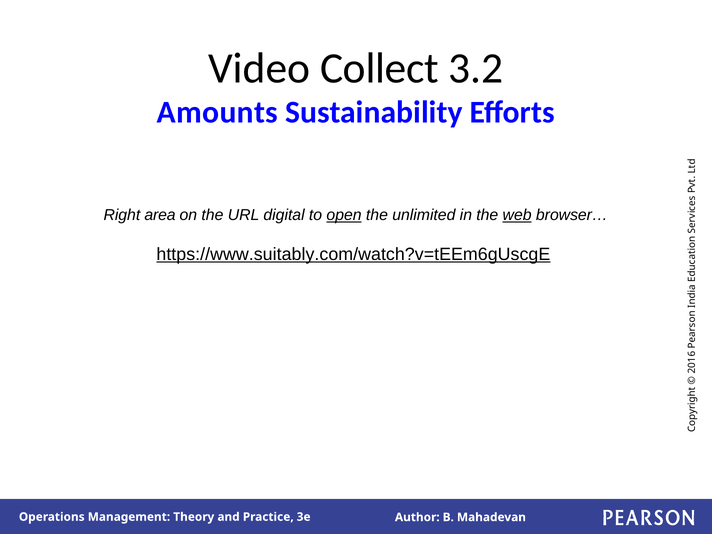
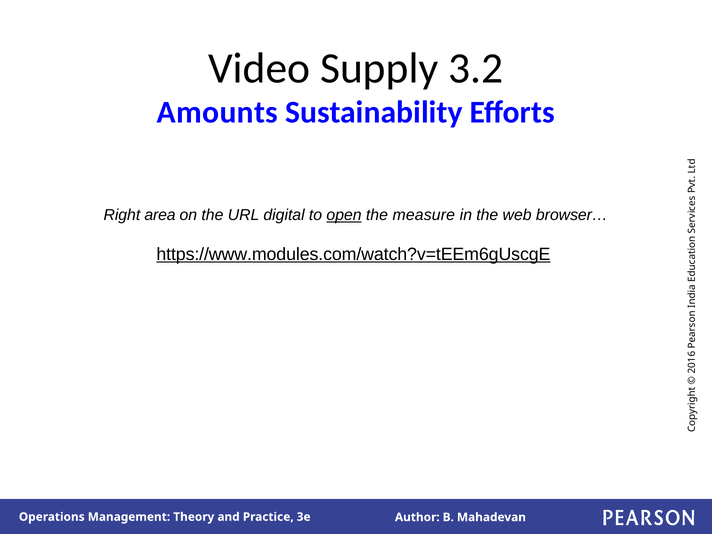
Collect: Collect -> Supply (379, 68)
unlimited: unlimited -> measure (424, 215)
web underline: present -> none (517, 215)
https://www.suitably.com/watch?v=tEEm6gUscgE: https://www.suitably.com/watch?v=tEEm6gUscgE -> https://www.modules.com/watch?v=tEEm6gUscgE (353, 254)
